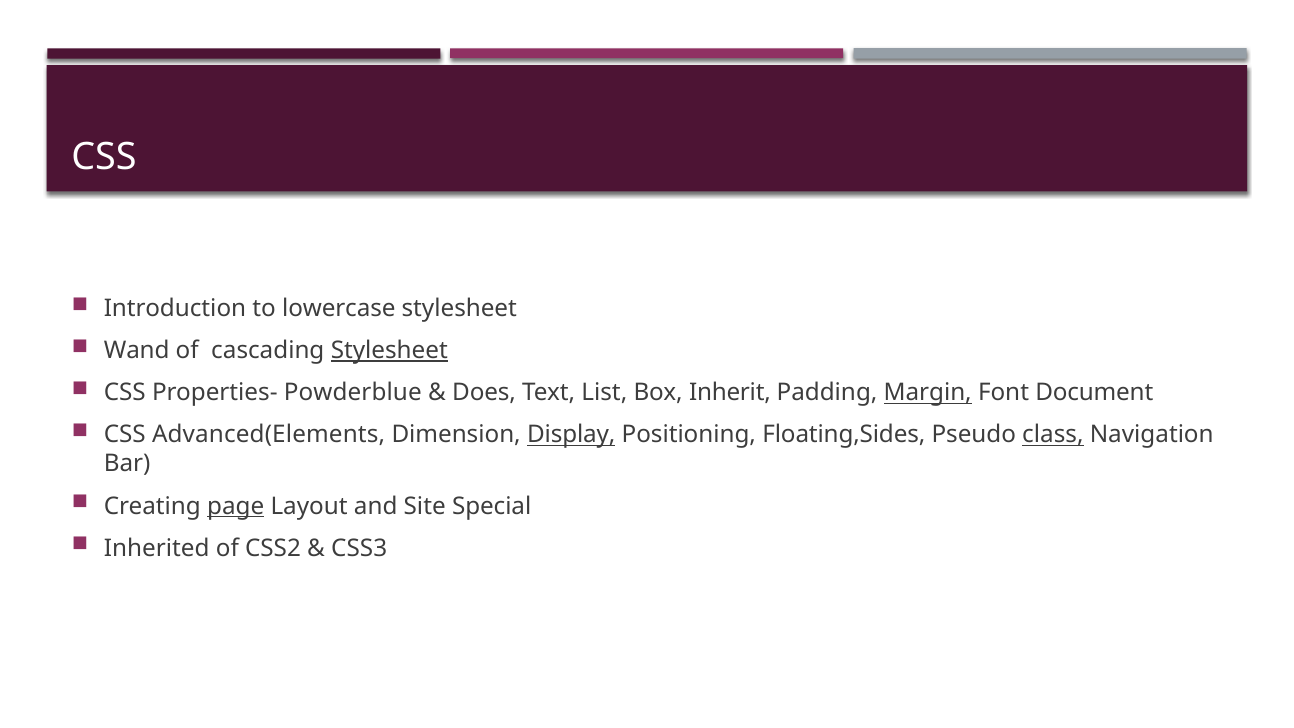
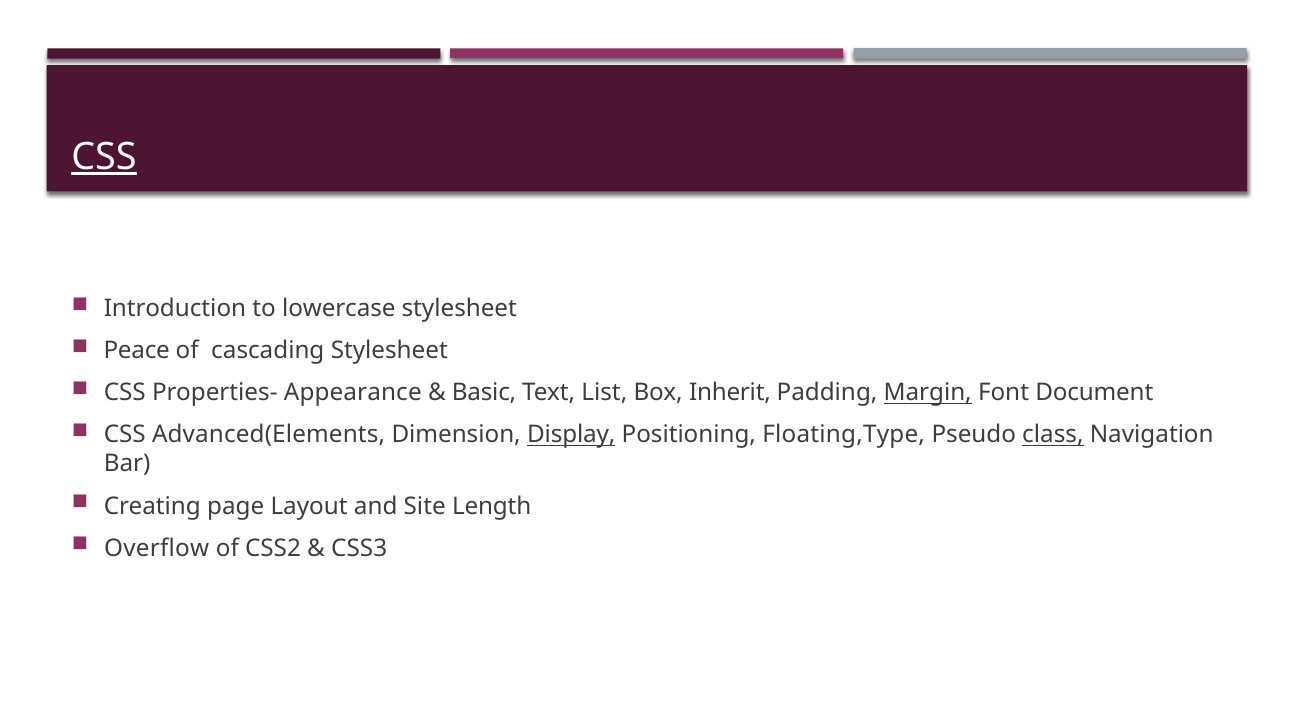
CSS underline: none -> present (104, 157)
Wand: Wand -> Peace (137, 351)
Stylesheet underline: present -> none (389, 351)
Powderblue: Powderblue -> Appearance (353, 393)
Does: Does -> Basic (484, 393)
Floating,Sides: Floating,Sides -> Floating,Type (844, 435)
page underline: present -> none (236, 506)
Special: Special -> Length (492, 506)
Inherited: Inherited -> Overflow (157, 548)
